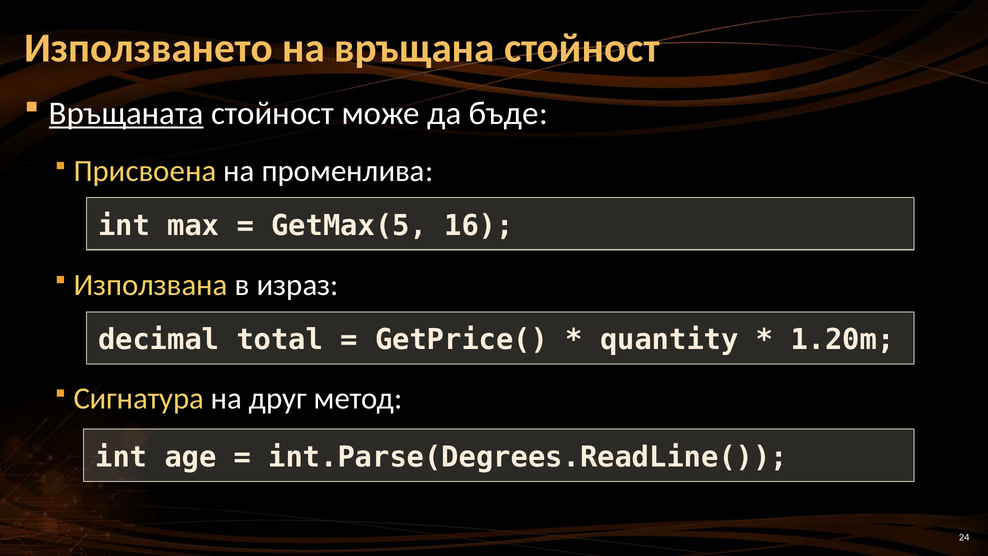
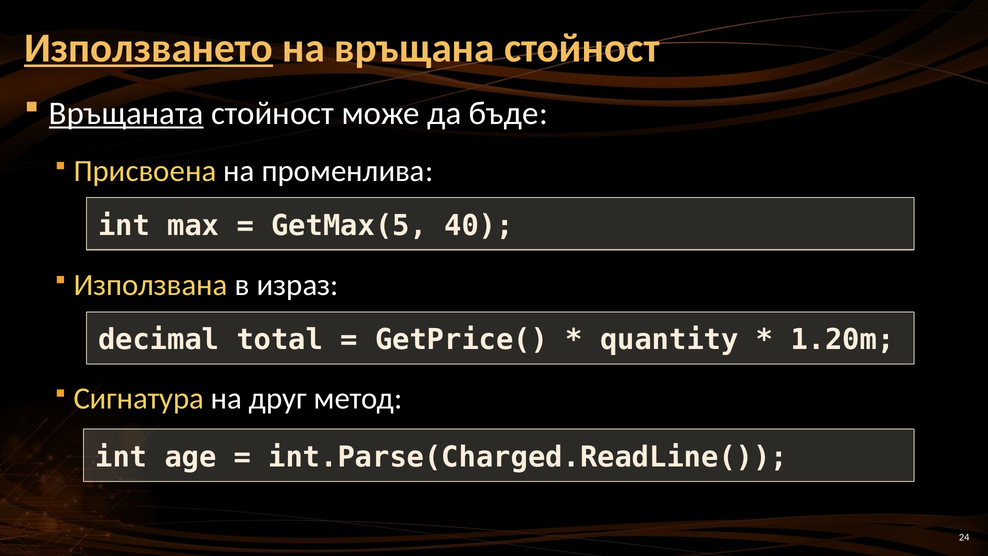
Използването underline: none -> present (149, 48)
16: 16 -> 40 (479, 226)
int.Parse(Degrees.ReadLine(: int.Parse(Degrees.ReadLine( -> int.Parse(Charged.ReadLine( (528, 457)
